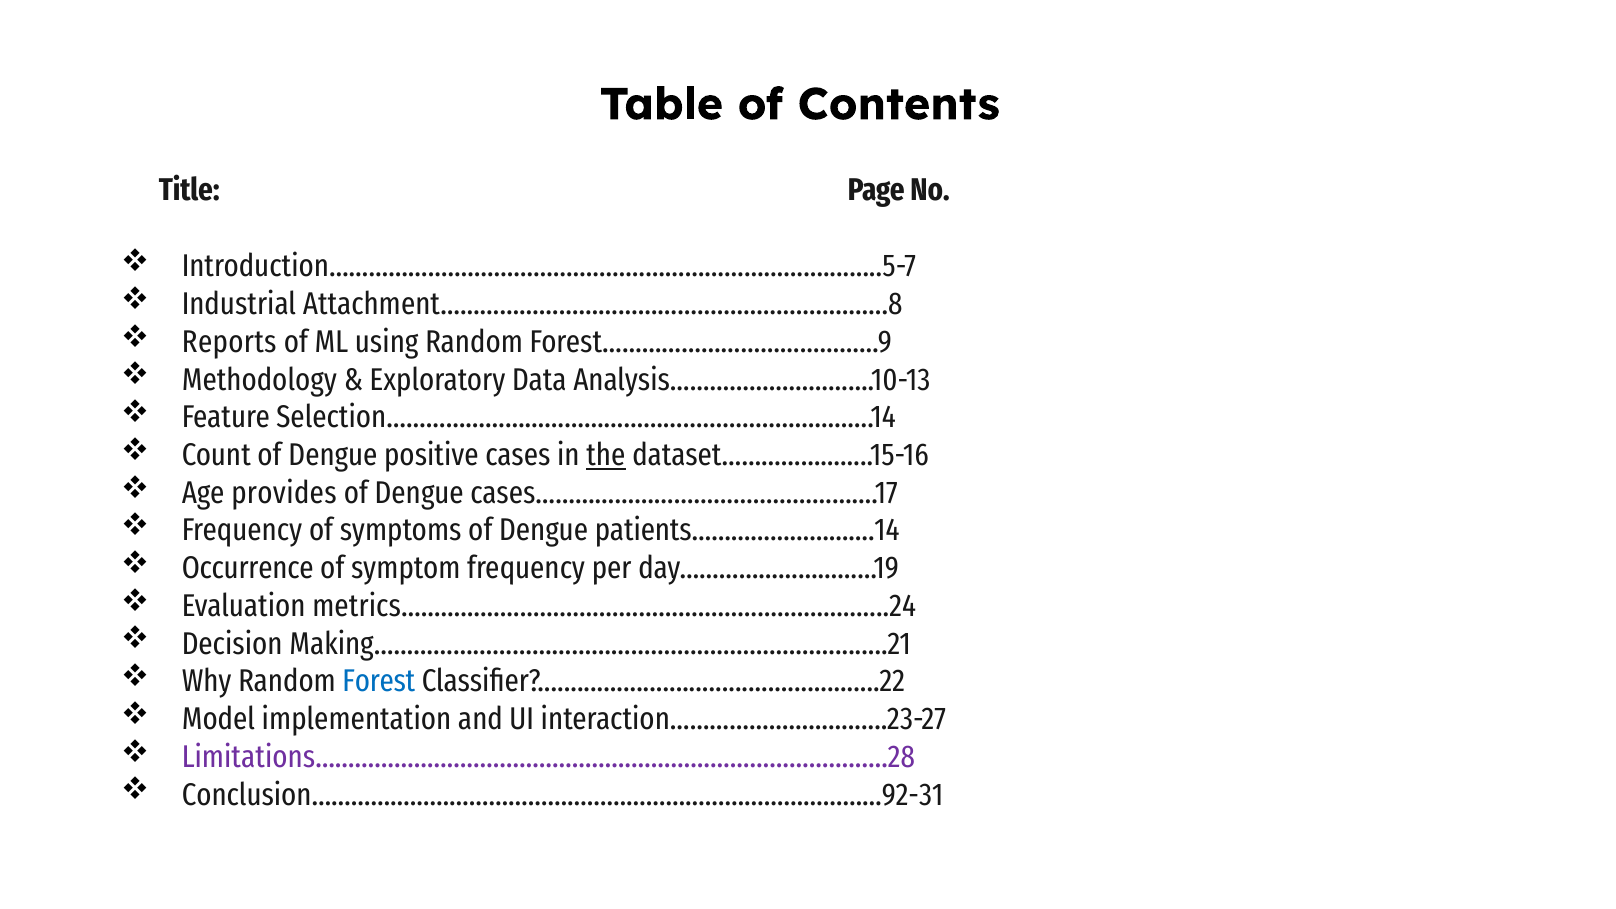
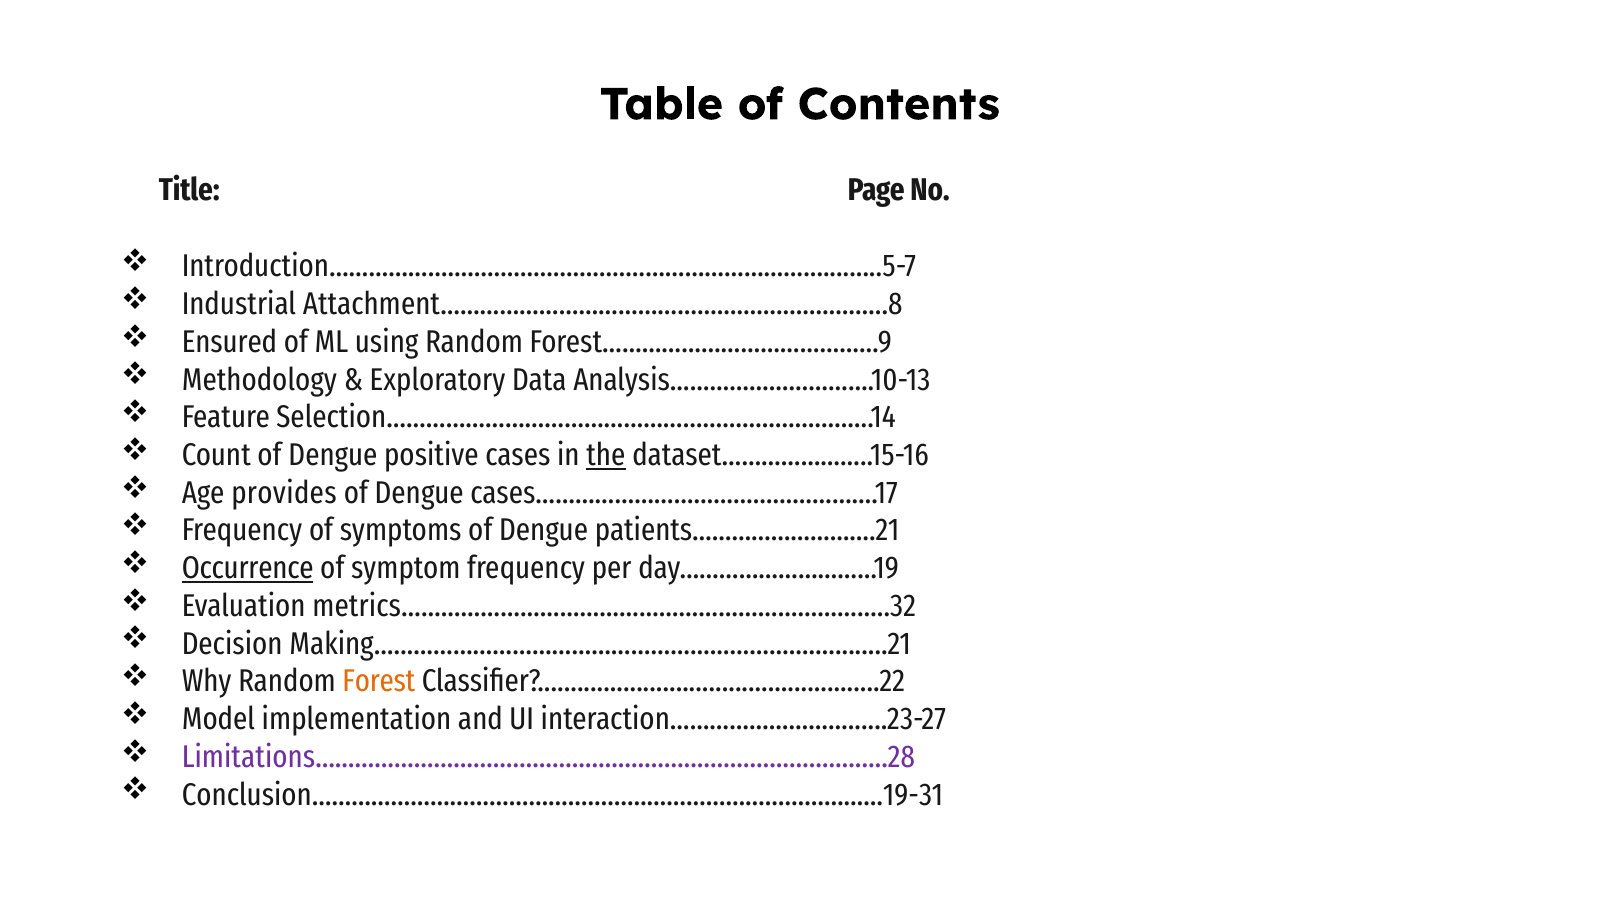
Reports: Reports -> Ensured (229, 342)
patients……………………….14: patients……………………….14 -> patients……………………….21 (747, 531)
Occurrence underline: none -> present (248, 568)
metrics………………………………………………………………..24: metrics………………………………………………………………..24 -> metrics………………………………………………………………..32 (614, 606)
Forest colour: blue -> orange (379, 682)
Conclusion……………………………………………………………………………92-31: Conclusion……………………………………………………………………………92-31 -> Conclusion……………………………………………………………………………19-31 (563, 795)
